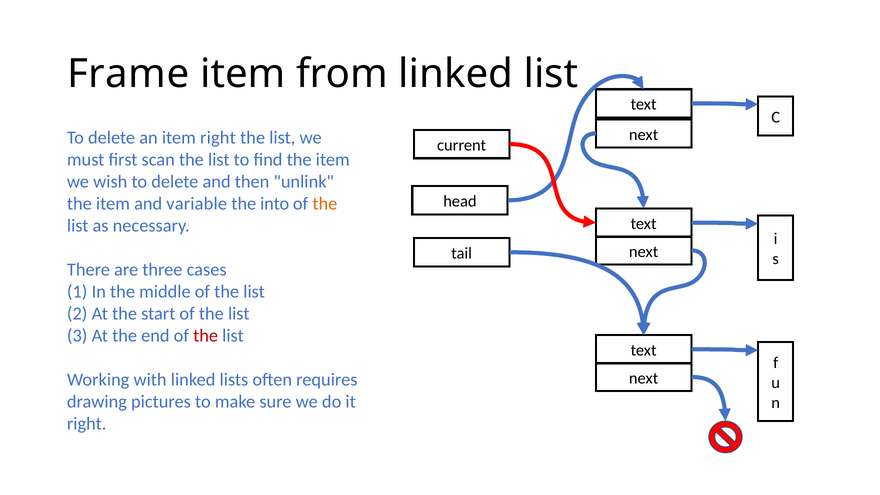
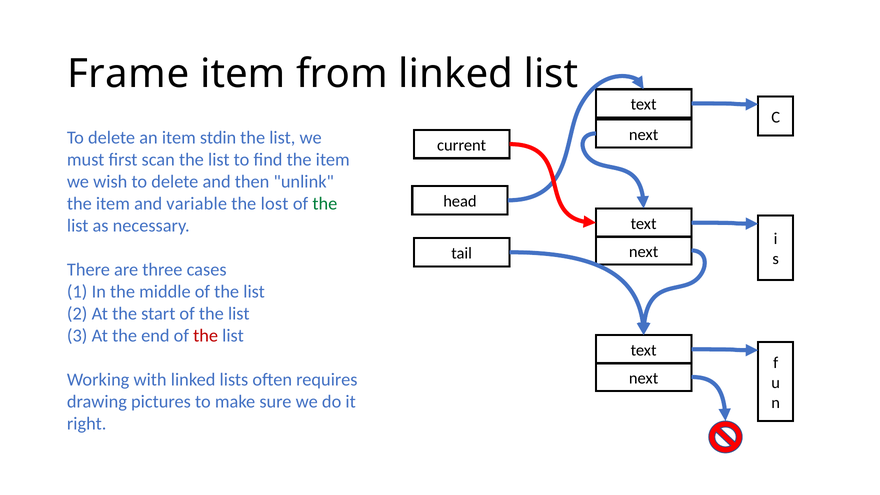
item right: right -> stdin (218, 138)
into: into -> lost (275, 204)
the colour: orange -> green (325, 204)
